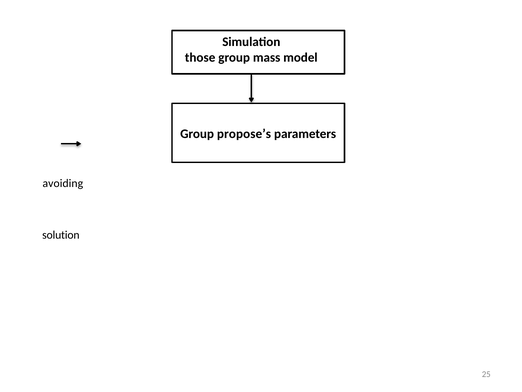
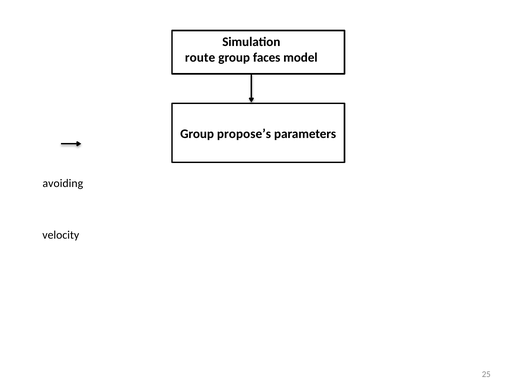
those: those -> route (200, 57)
mass: mass -> faces (267, 57)
solution: solution -> velocity (61, 235)
